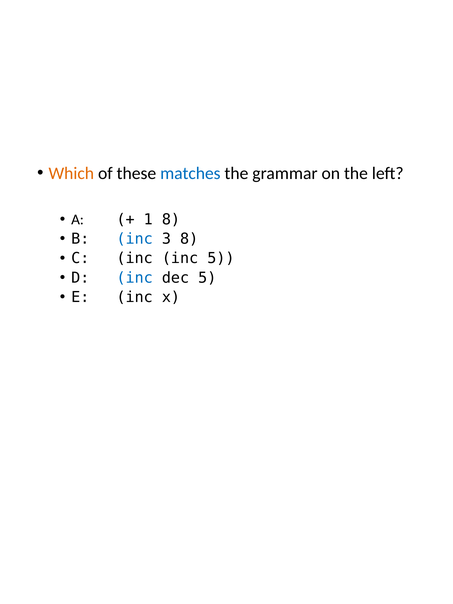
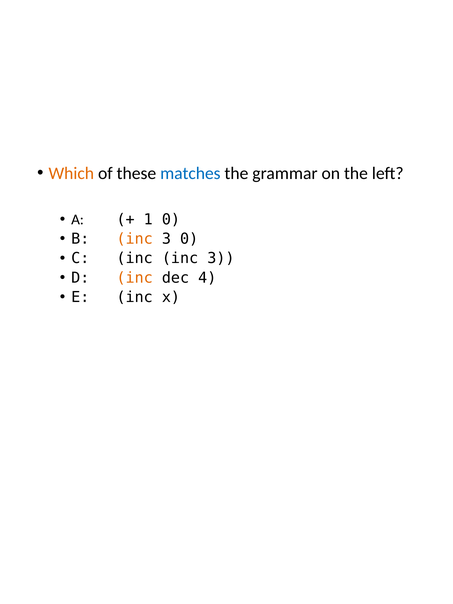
1 8: 8 -> 0 (171, 219)
inc colour: blue -> orange (135, 239)
3 8: 8 -> 0 (189, 239)
inc inc 5: 5 -> 3 (221, 258)
inc colour: blue -> orange (135, 278)
dec 5: 5 -> 4 (207, 278)
